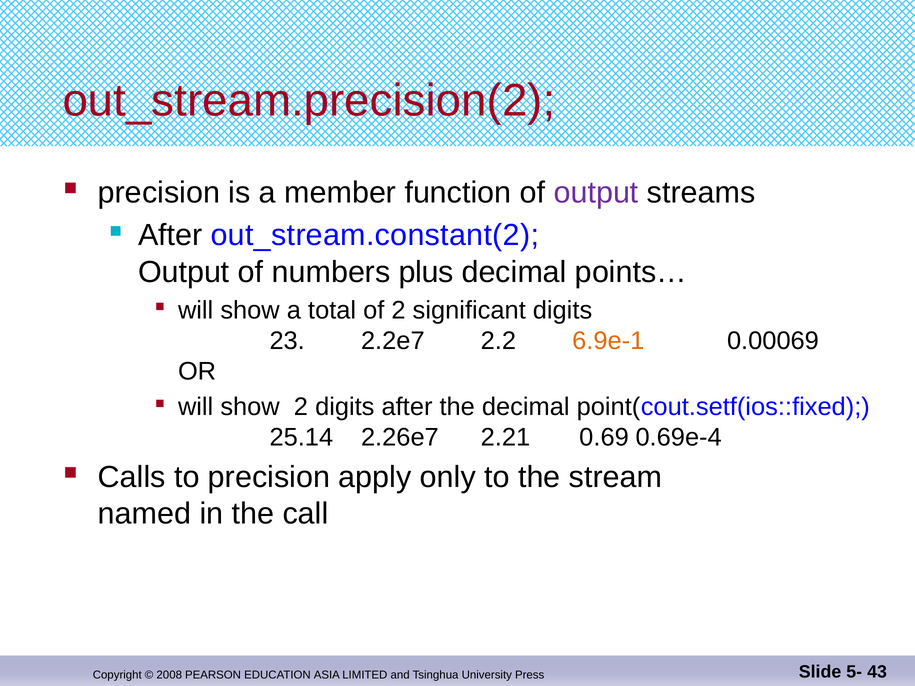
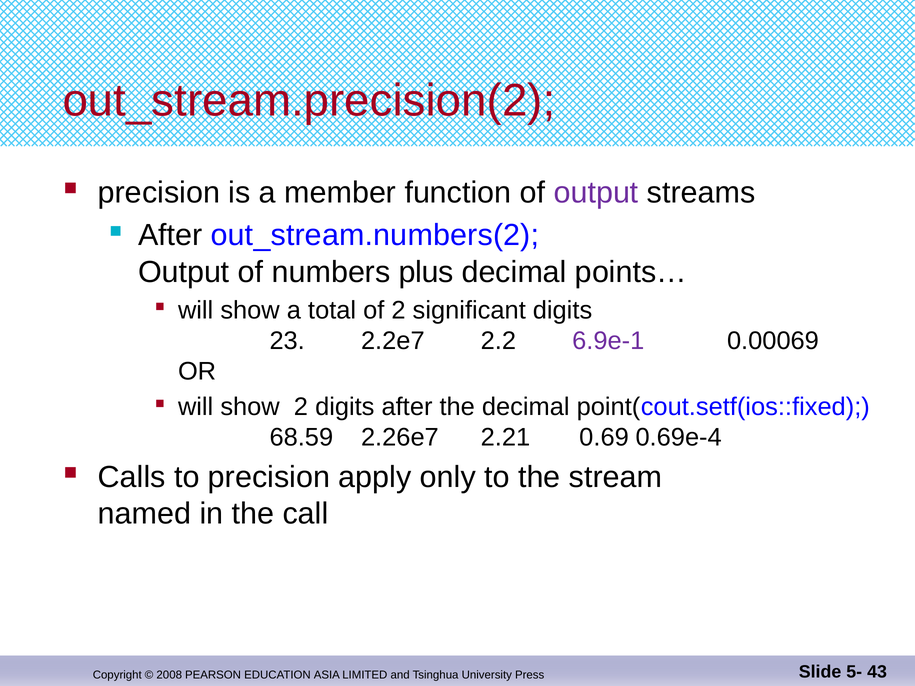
out_stream.constant(2: out_stream.constant(2 -> out_stream.numbers(2 (375, 235)
6.9e-1 colour: orange -> purple (608, 341)
25.14: 25.14 -> 68.59 (301, 437)
